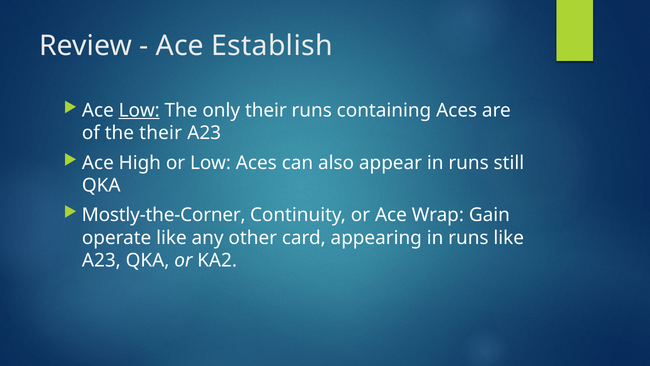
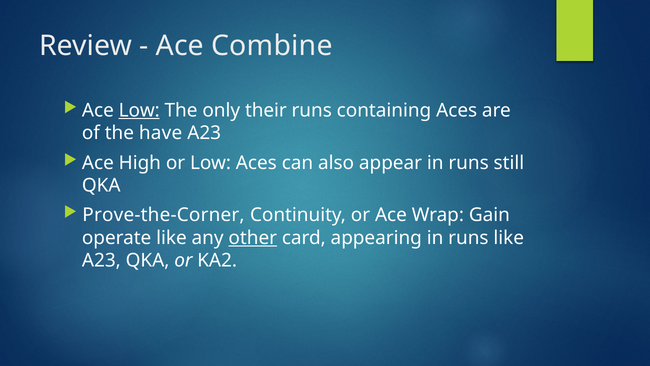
Establish: Establish -> Combine (272, 46)
the their: their -> have (161, 133)
Mostly-the-Corner: Mostly-the-Corner -> Prove-the-Corner (163, 215)
other underline: none -> present (253, 238)
